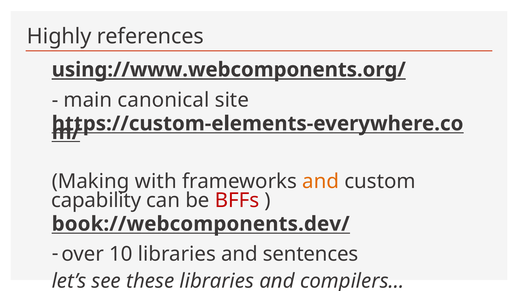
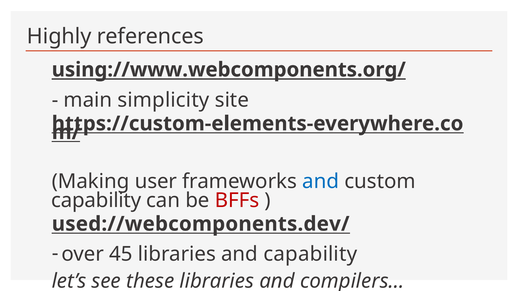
canonical: canonical -> simplicity (163, 100)
with: with -> user (156, 182)
and colour: orange -> blue (321, 182)
book://webcomponents.dev/: book://webcomponents.dev/ -> used://webcomponents.dev/ (201, 224)
10: 10 -> 45 (121, 255)
and sentences: sentences -> capability (310, 255)
